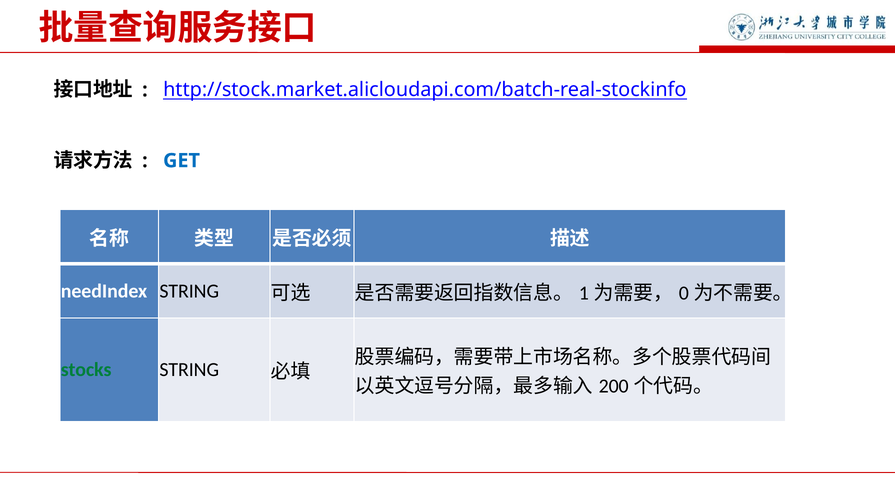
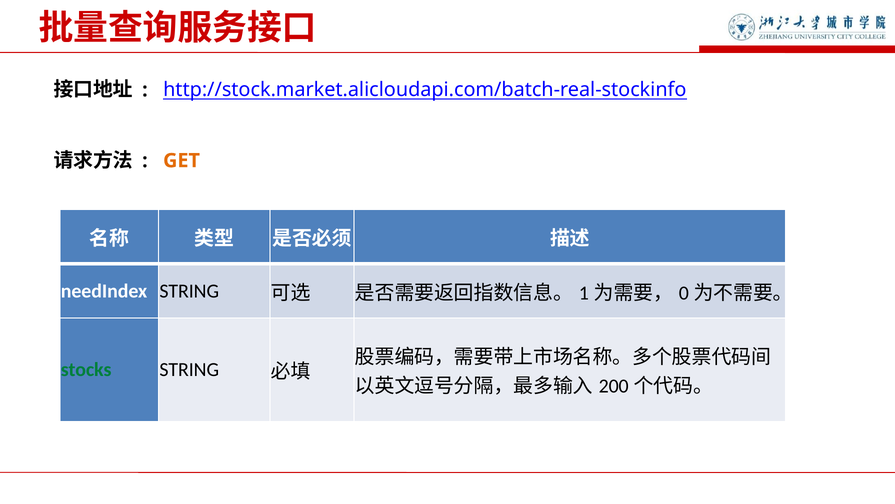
GET colour: blue -> orange (182, 160)
